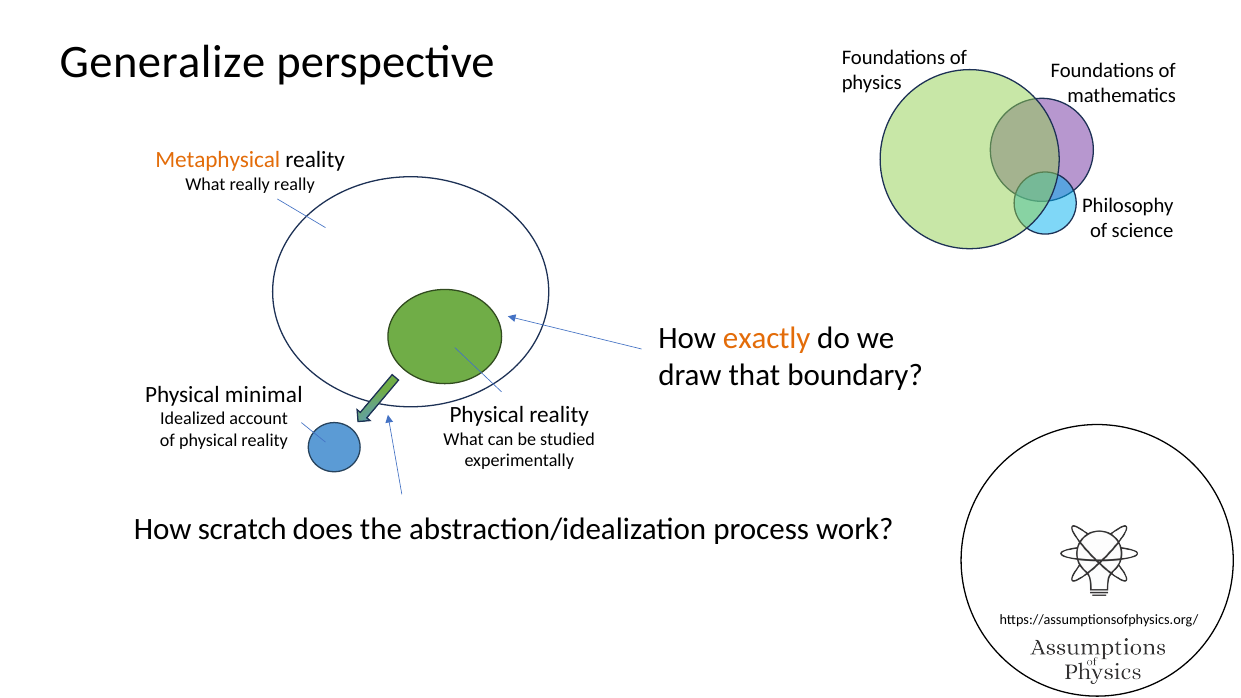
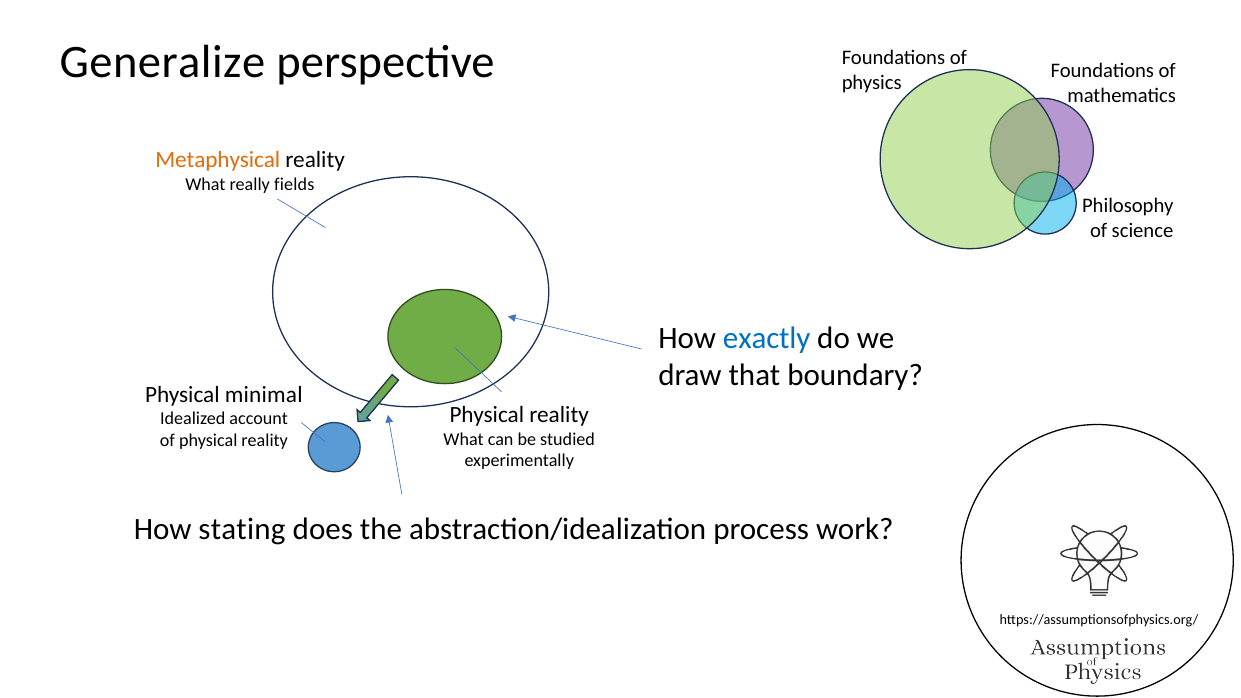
really really: really -> fields (294, 184)
exactly colour: orange -> blue (767, 338)
scratch: scratch -> stating (242, 529)
